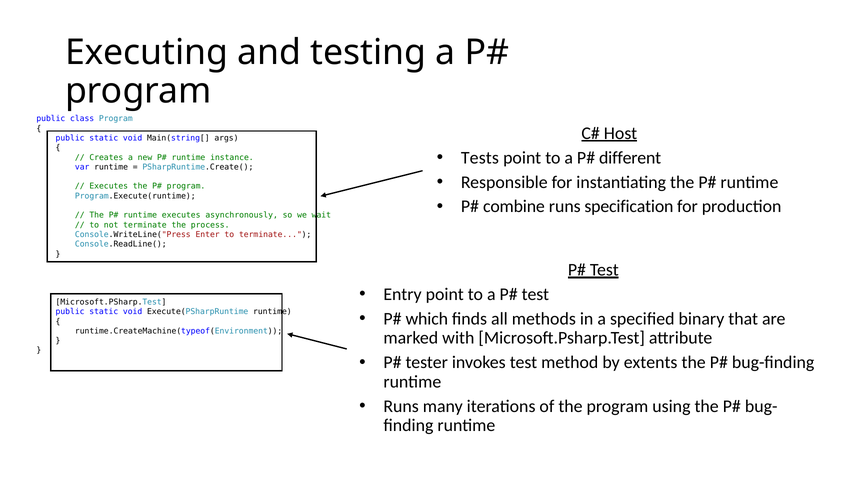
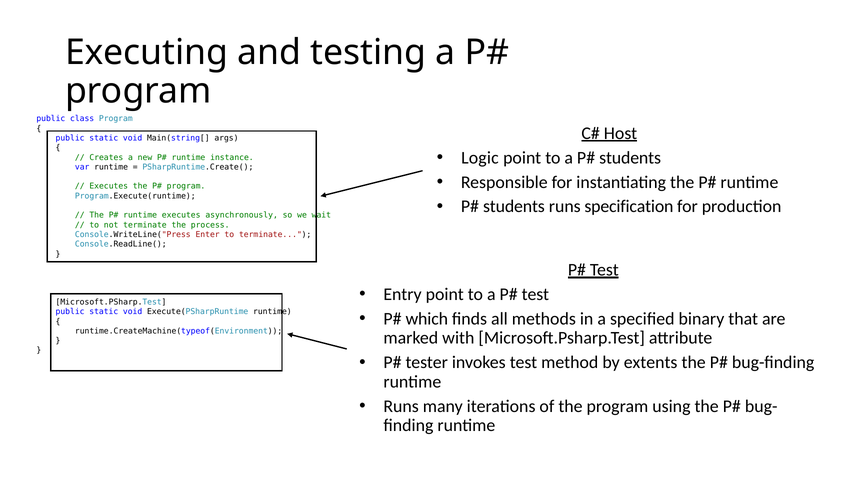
Tests: Tests -> Logic (480, 158)
different: different -> students (630, 158)
combine: combine -> students (514, 207)
